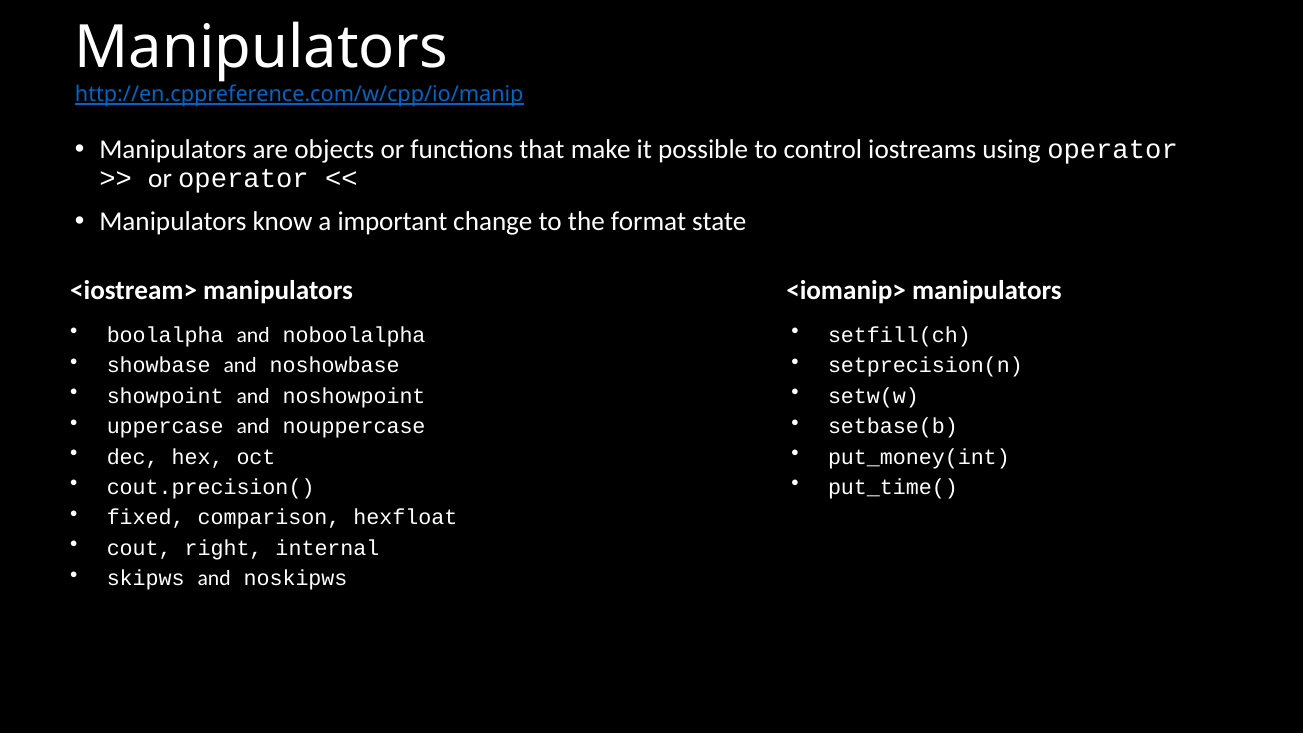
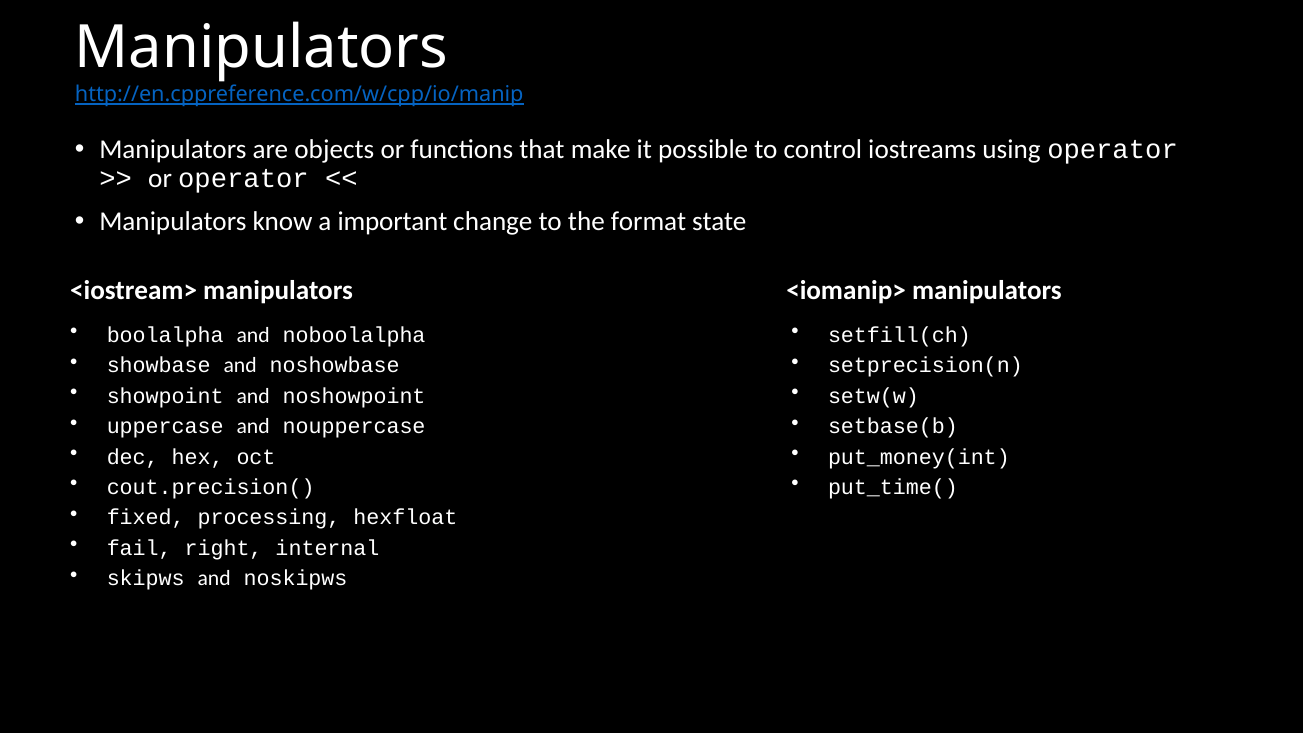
comparison: comparison -> processing (269, 518)
cout: cout -> fail (139, 548)
